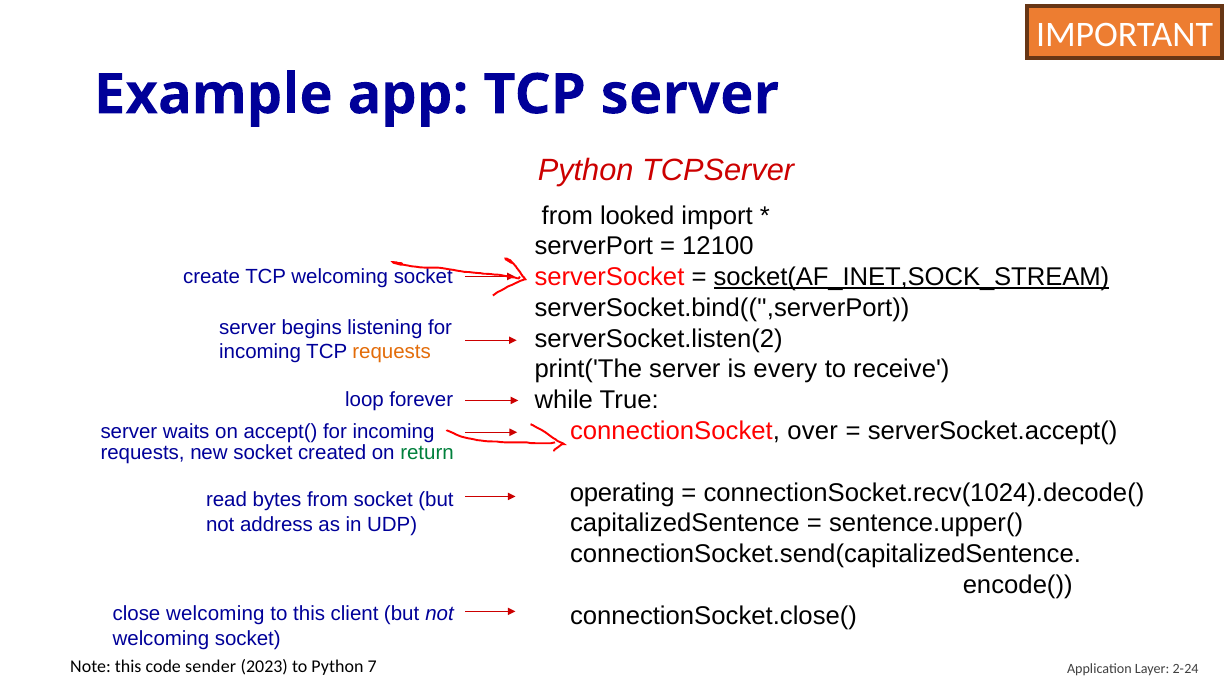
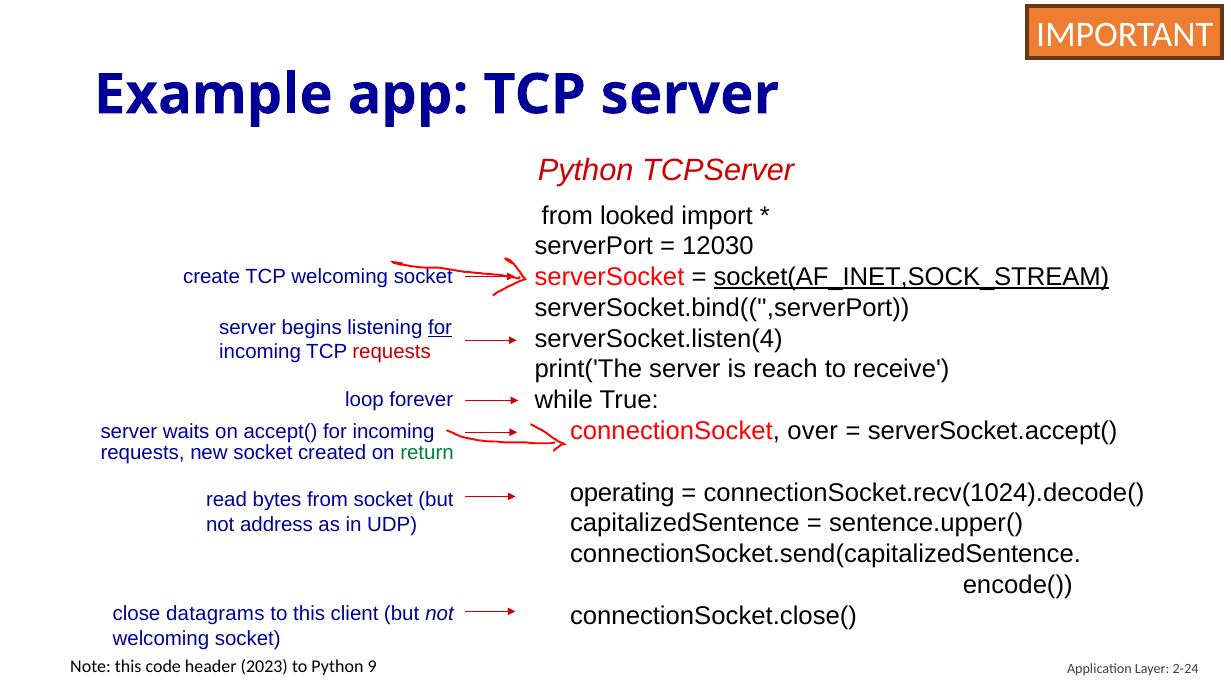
12100: 12100 -> 12030 (718, 247)
for underline: none -> present (440, 328)
serverSocket.listen(2: serverSocket.listen(2 -> serverSocket.listen(4 (659, 339)
requests colour: orange -> red (392, 352)
every: every -> reach (785, 370)
close welcoming: welcoming -> datagrams (215, 614)
sender: sender -> header (211, 667)
7: 7 -> 9 (372, 667)
